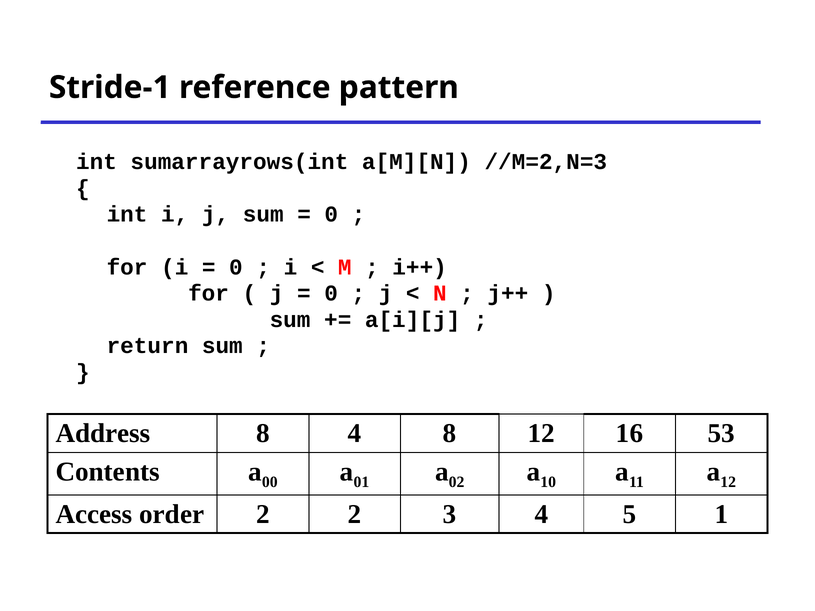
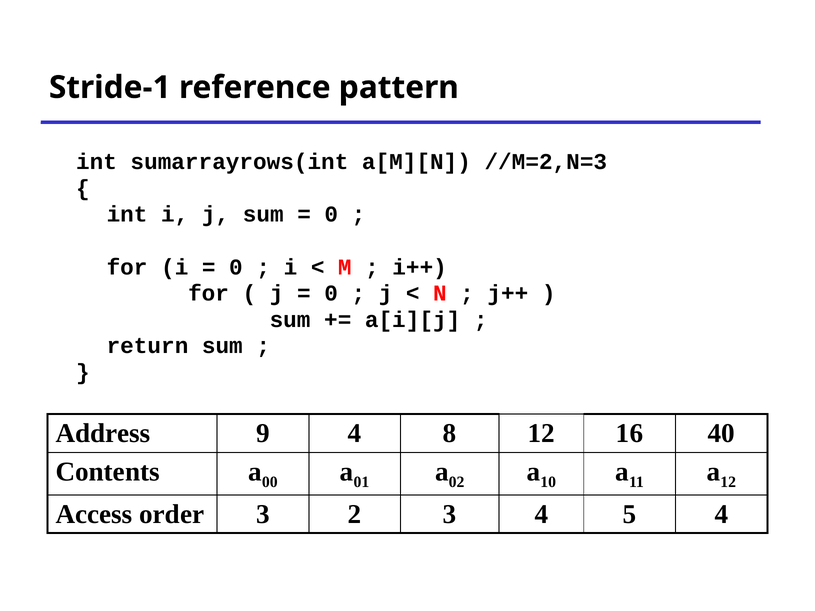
Address 8: 8 -> 9 (263, 434)
53: 53 -> 40 (721, 434)
order 2: 2 -> 3 (263, 514)
5 1: 1 -> 4 (721, 514)
